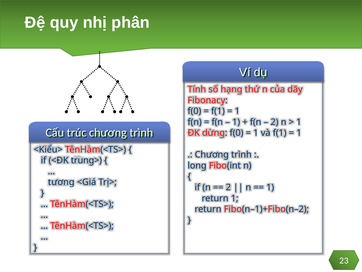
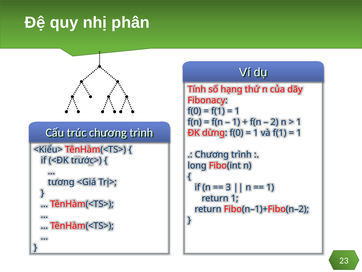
trung>: trung> -> trước> (86, 160)
2: 2 -> 3 (228, 187)
